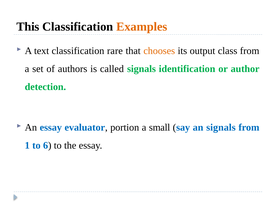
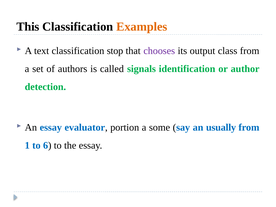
rare: rare -> stop (115, 51)
chooses colour: orange -> purple (159, 51)
small: small -> some (160, 127)
an signals: signals -> usually (221, 127)
